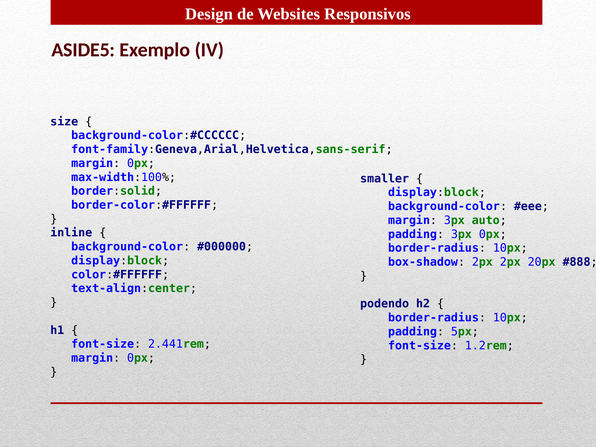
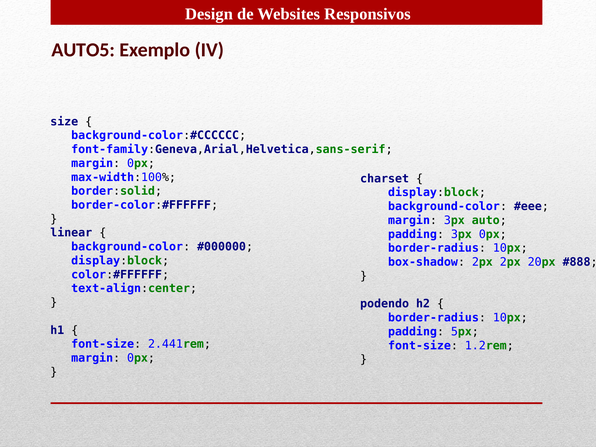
ASIDE5: ASIDE5 -> AUTO5 (83, 50)
smaller: smaller -> charset (385, 179)
inline: inline -> linear (71, 233)
